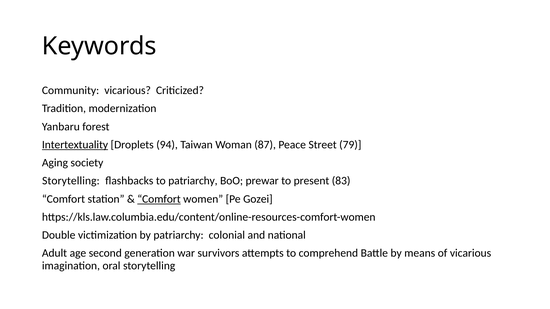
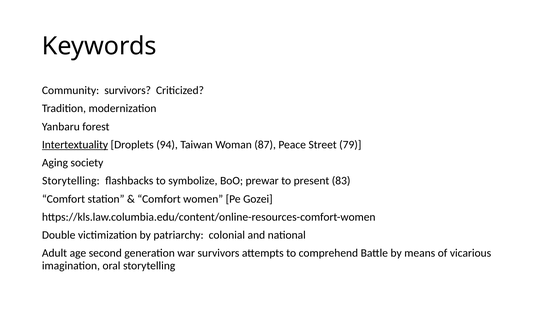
Community vicarious: vicarious -> survivors (128, 91)
to patriarchy: patriarchy -> symbolize (193, 181)
Comfort underline: present -> none (159, 199)
